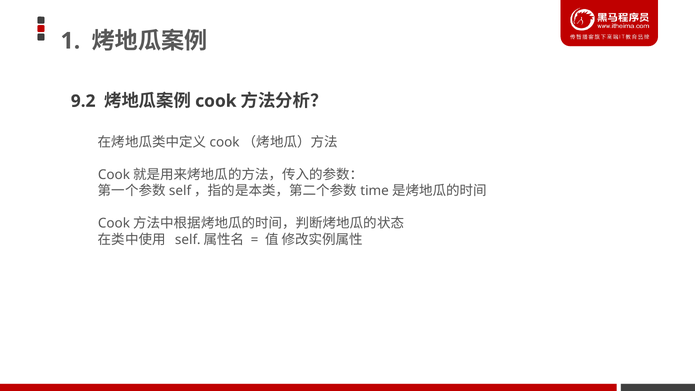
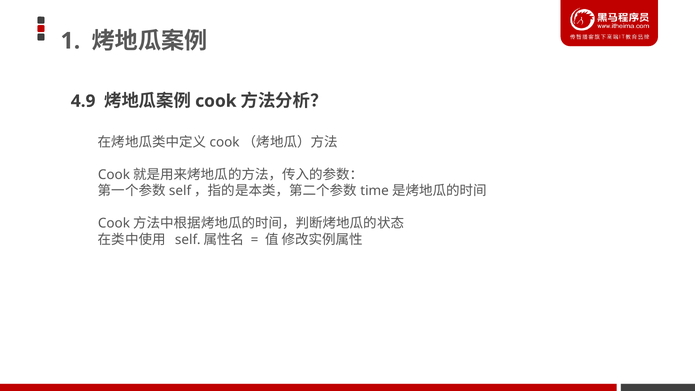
9.2: 9.2 -> 4.9 (83, 101)
